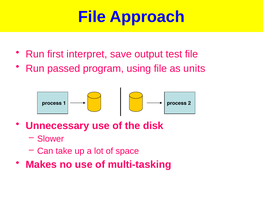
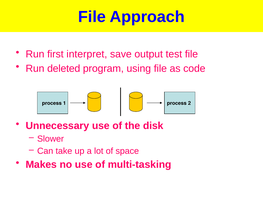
passed: passed -> deleted (64, 69)
units: units -> code (194, 69)
